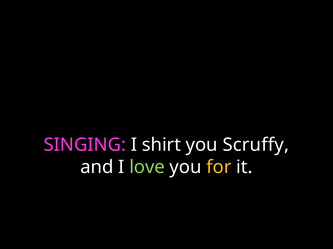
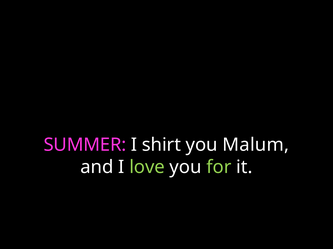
SINGING: SINGING -> SUMMER (85, 145)
Scruffy: Scruffy -> Malum (256, 145)
for colour: yellow -> light green (219, 168)
